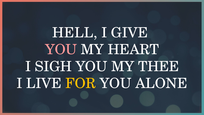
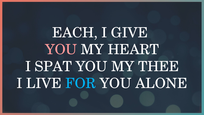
HELL: HELL -> EACH (75, 33)
SIGH: SIGH -> SPAT (53, 66)
FOR colour: yellow -> light blue (81, 83)
